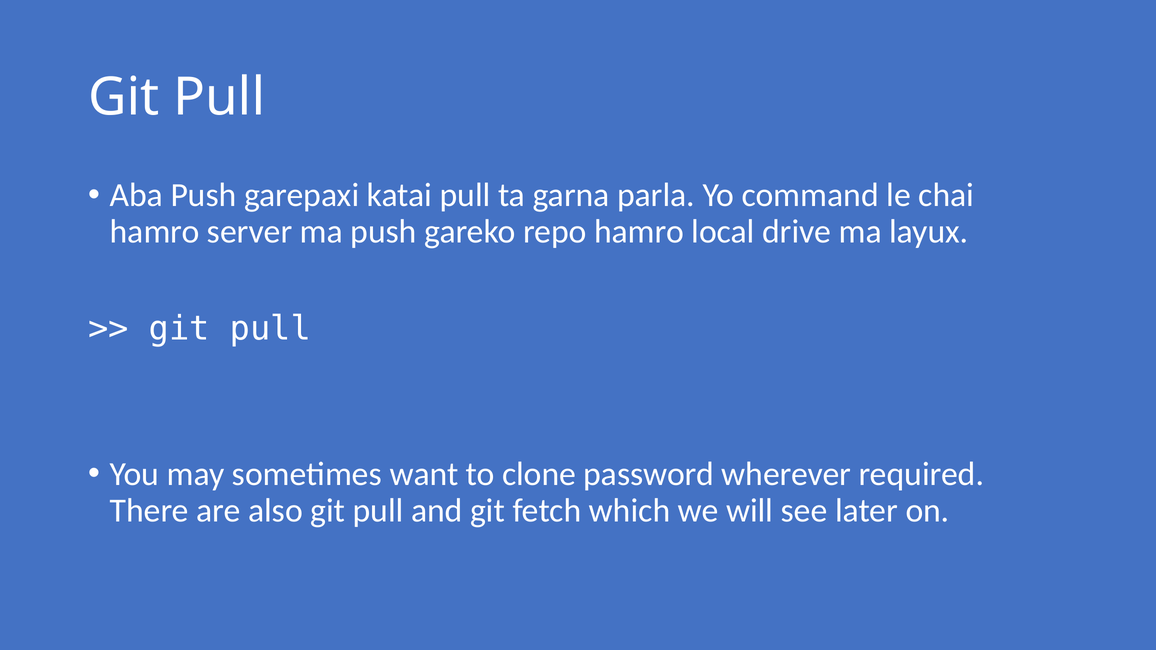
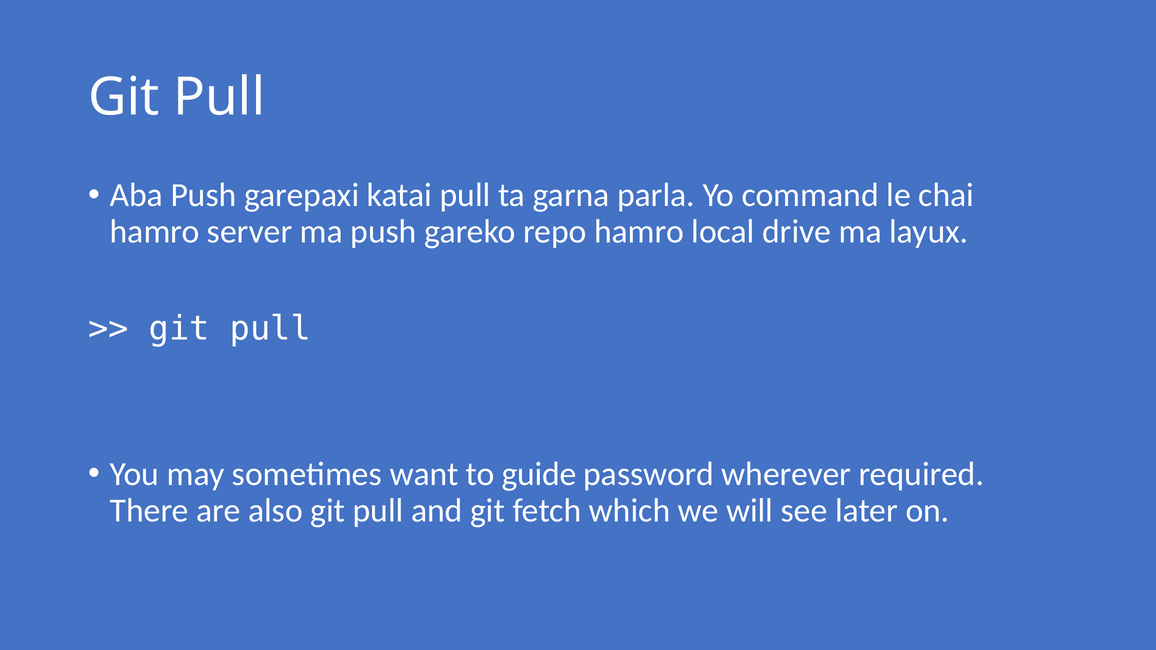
clone: clone -> guide (539, 474)
